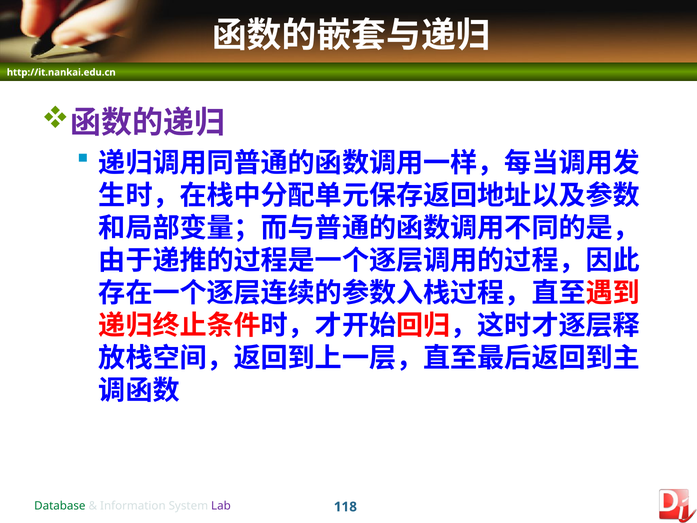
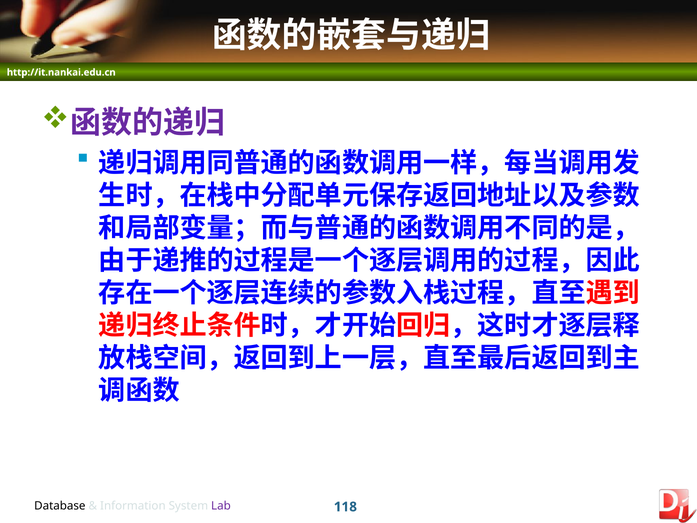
Database colour: green -> black (60, 506)
